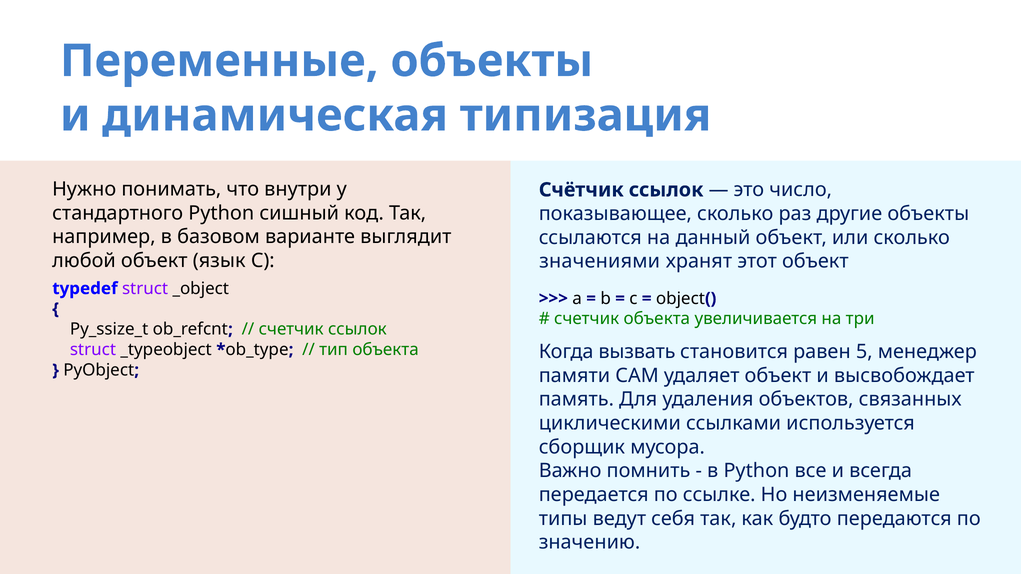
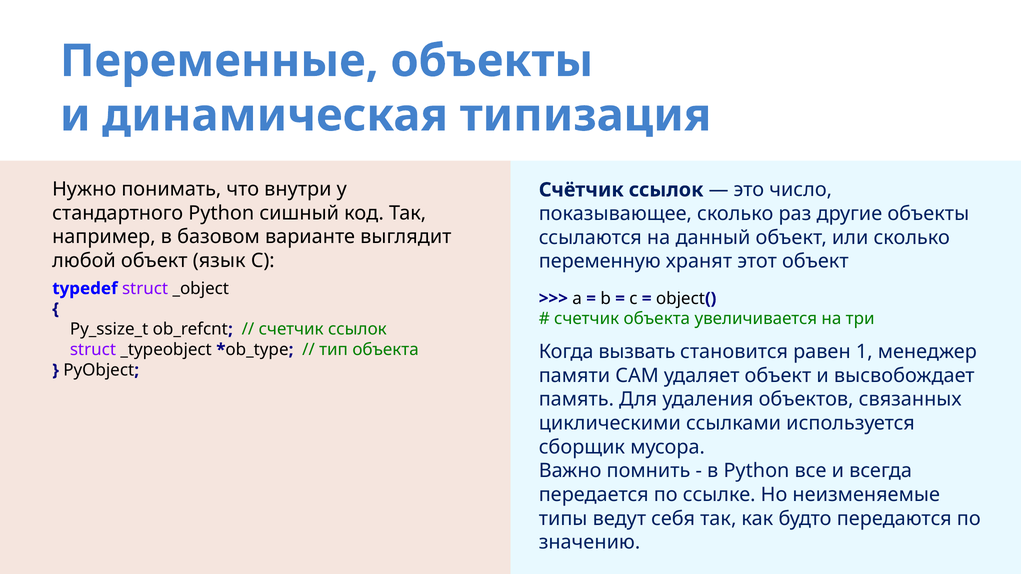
значениями: значениями -> переменную (600, 261)
5: 5 -> 1 (864, 352)
